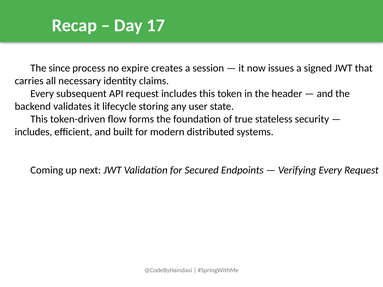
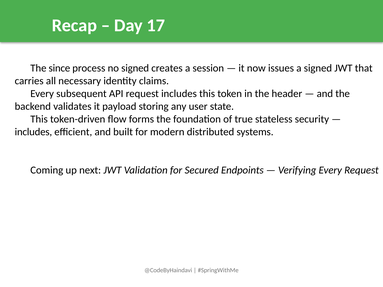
no expire: expire -> signed (135, 68)
lifecycle: lifecycle -> payload (119, 106)
